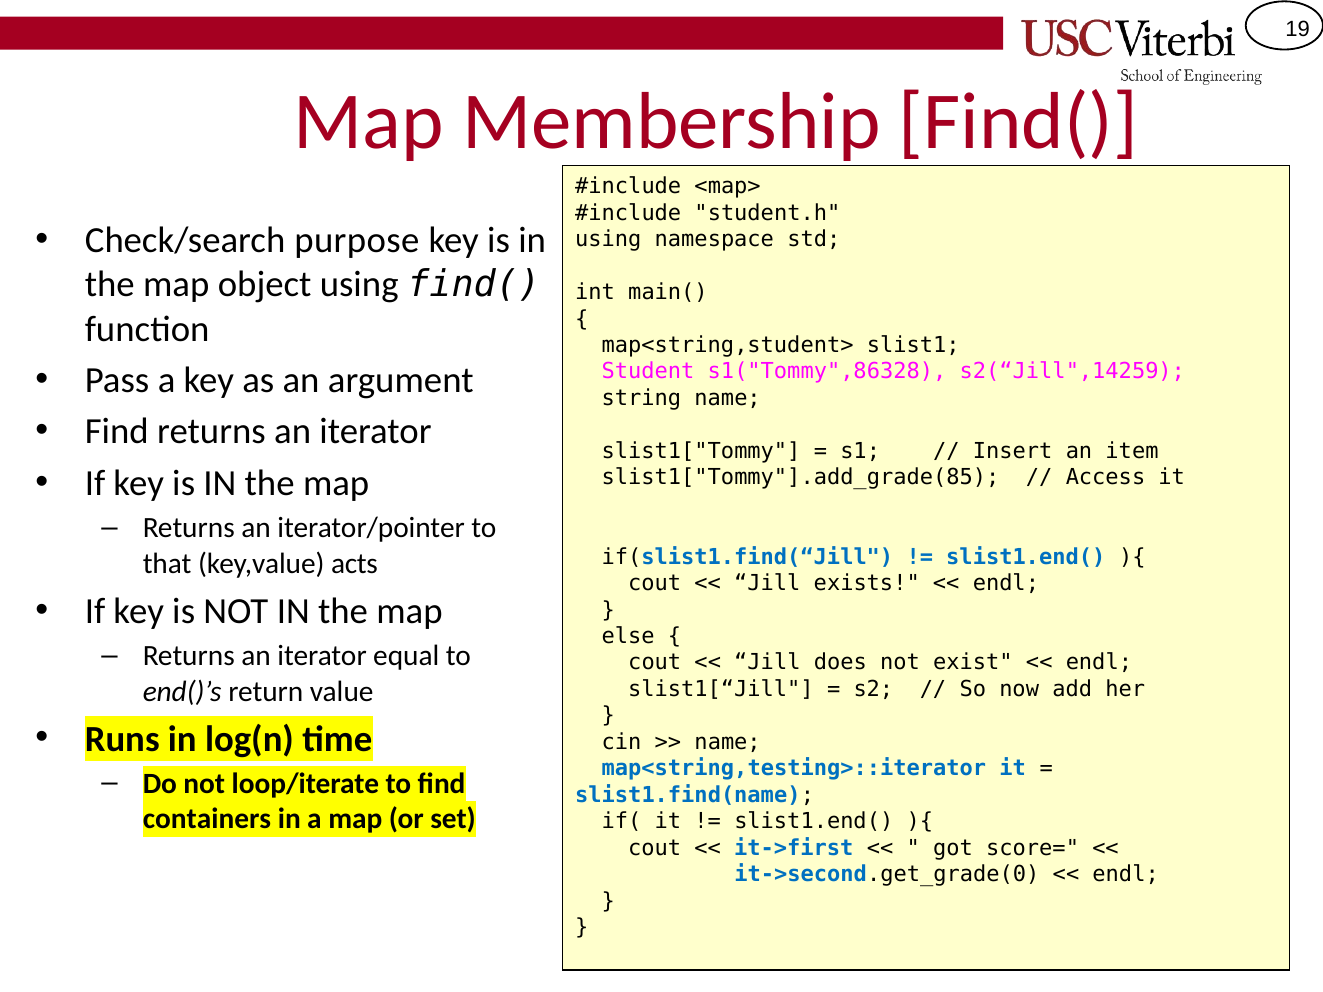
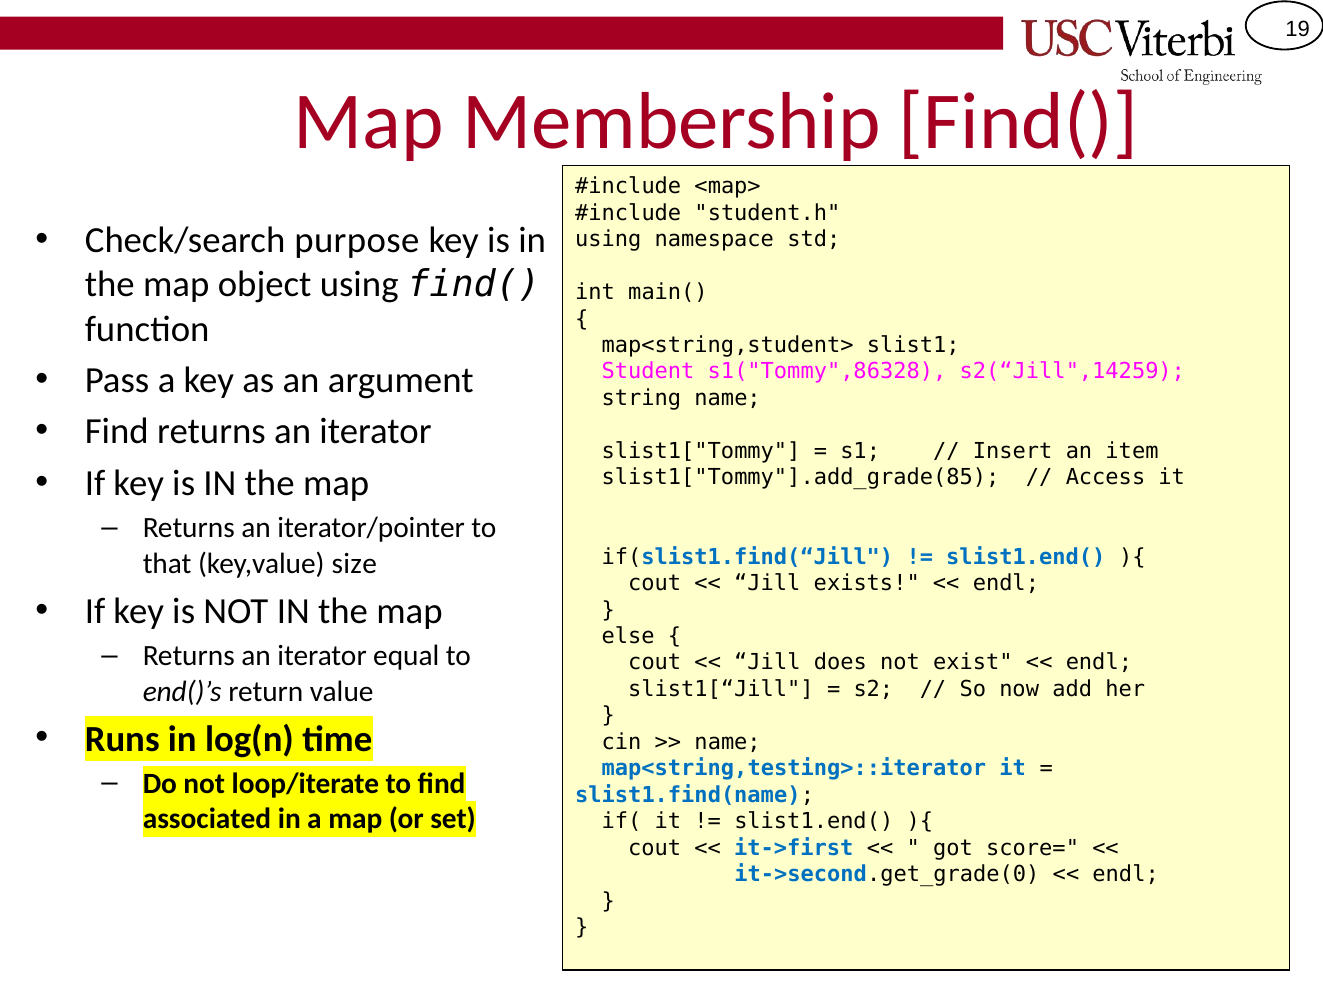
acts: acts -> size (354, 564)
containers: containers -> associated (207, 819)
